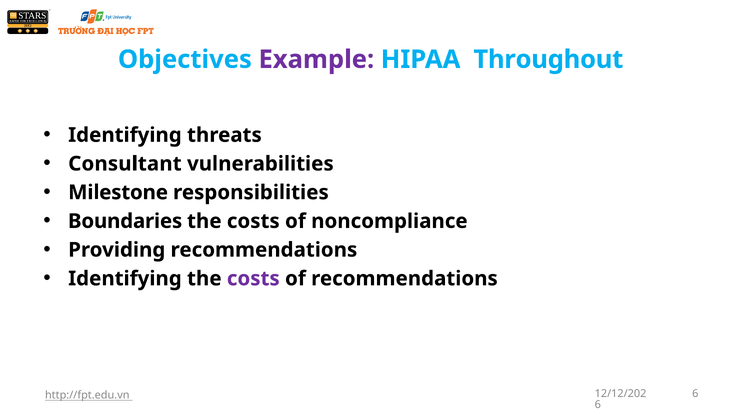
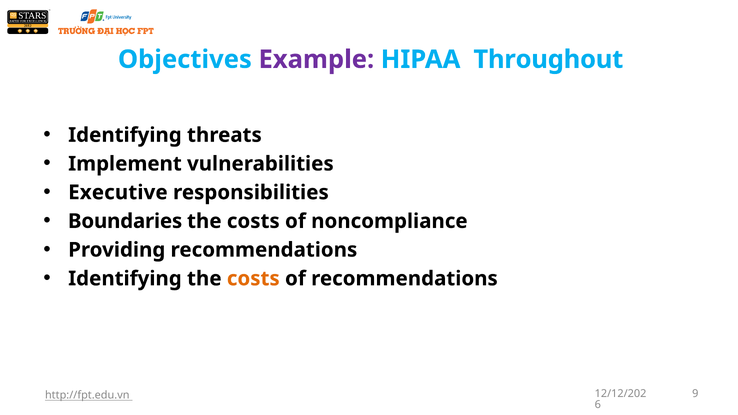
Consultant: Consultant -> Implement (125, 164)
Milestone: Milestone -> Executive (118, 193)
costs colour: purple -> orange (253, 279)
http://fpt.edu.vn 6: 6 -> 9 (695, 394)
